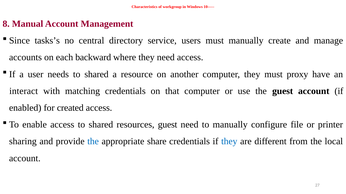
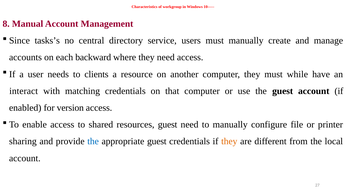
needs to shared: shared -> clients (97, 74)
proxy: proxy -> while (297, 74)
created: created -> version (70, 108)
appropriate share: share -> guest (157, 142)
they colour: blue -> orange (229, 142)
